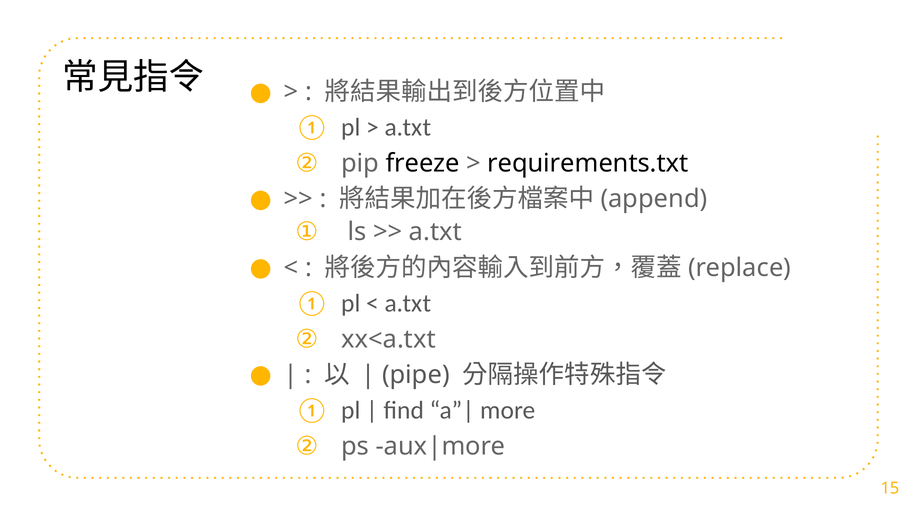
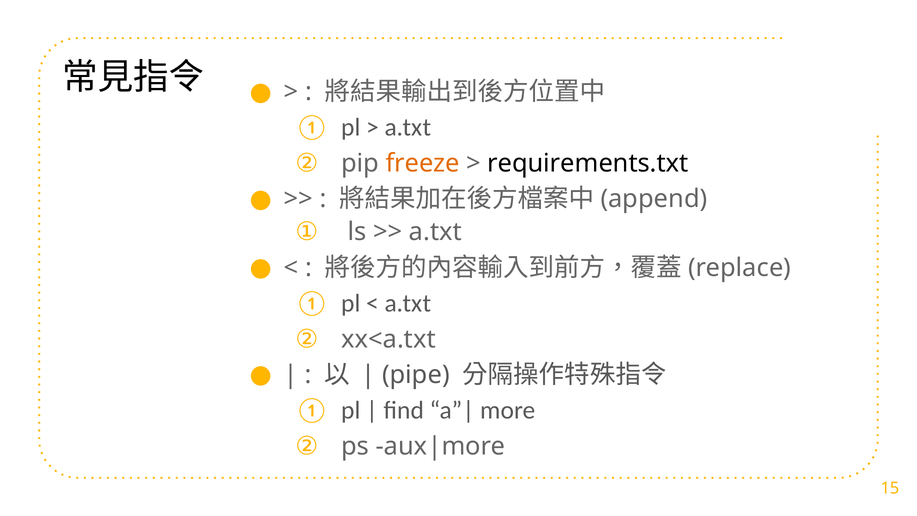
freeze colour: black -> orange (423, 163)
